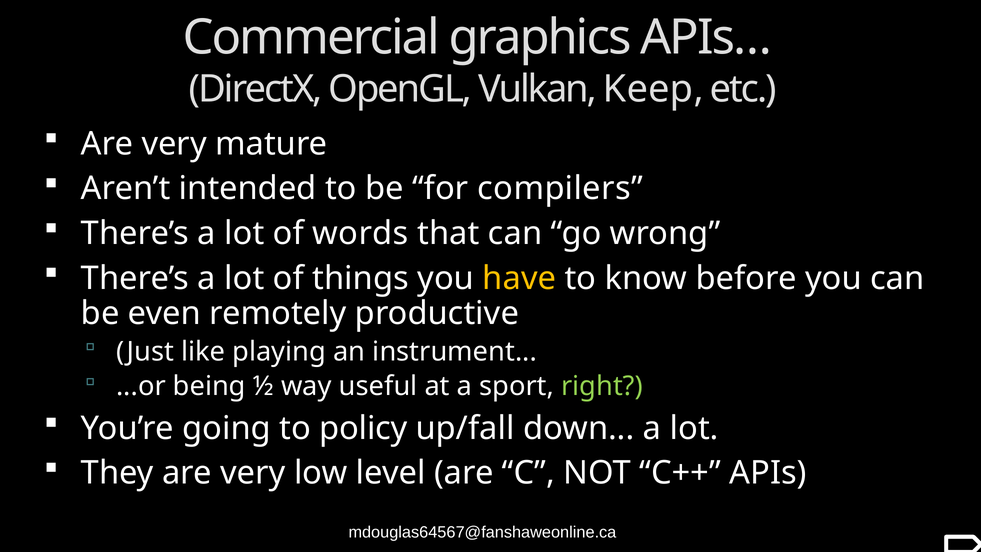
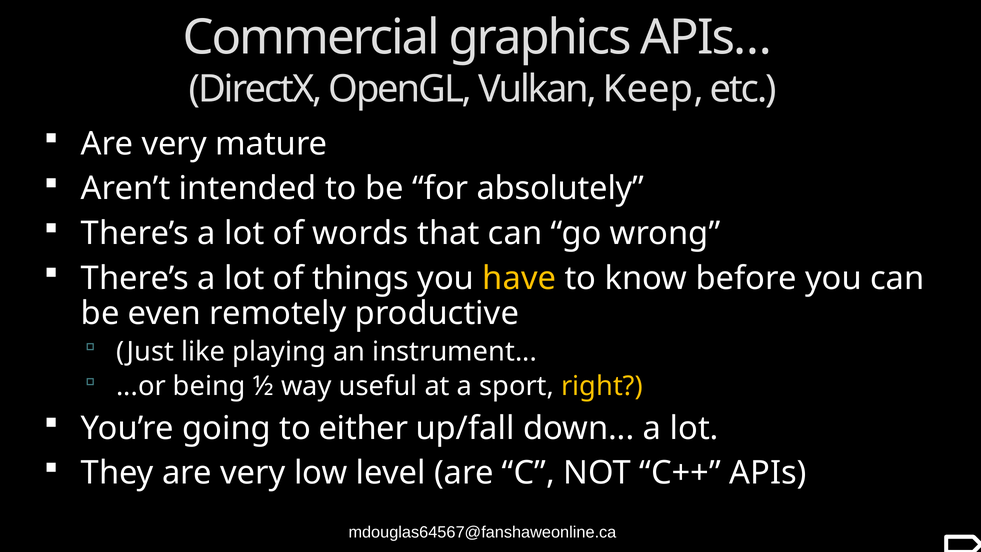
compilers: compilers -> absolutely (560, 189)
right colour: light green -> yellow (602, 386)
policy: policy -> either (363, 428)
